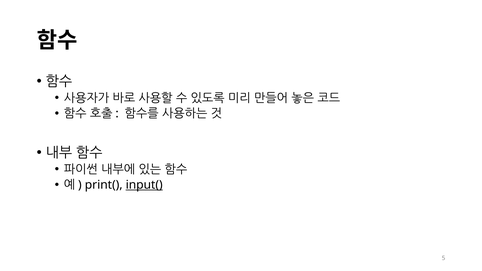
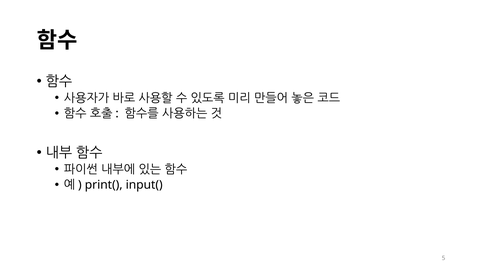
input( underline: present -> none (144, 185)
